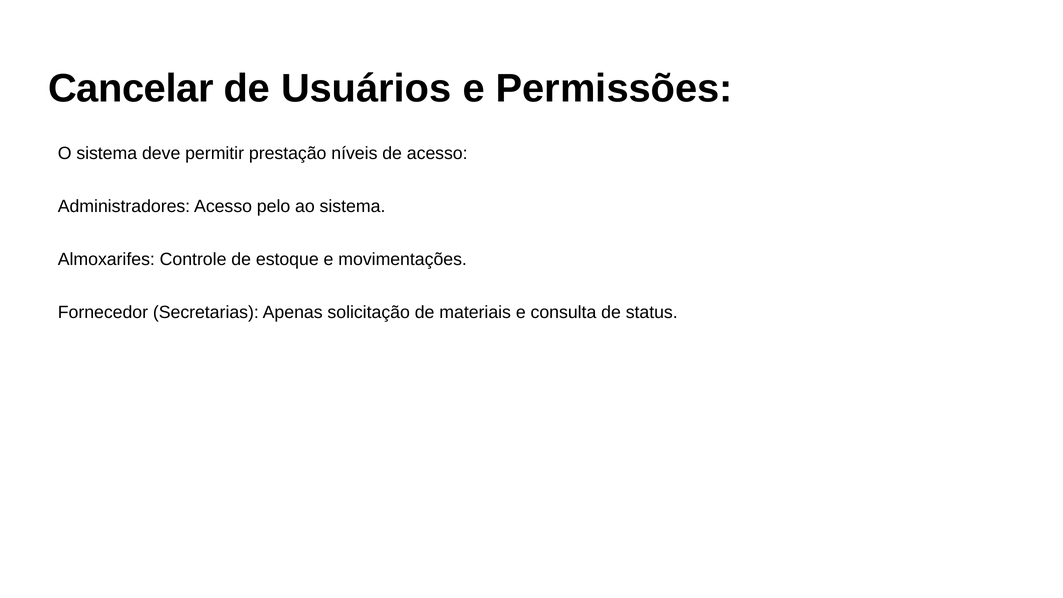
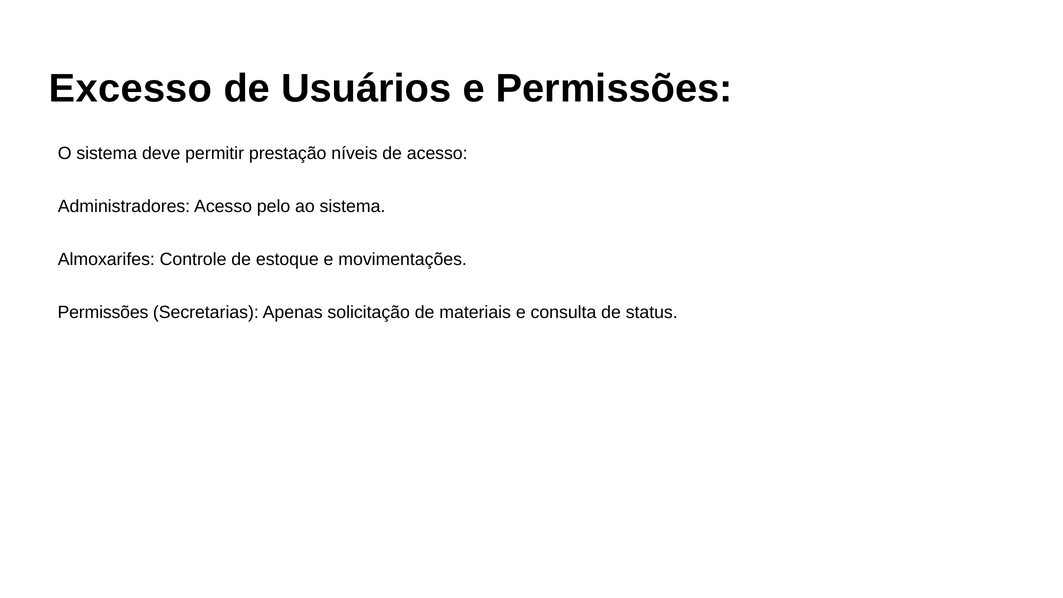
Cancelar: Cancelar -> Excesso (131, 89)
Fornecedor: Fornecedor -> Permissões (103, 313)
